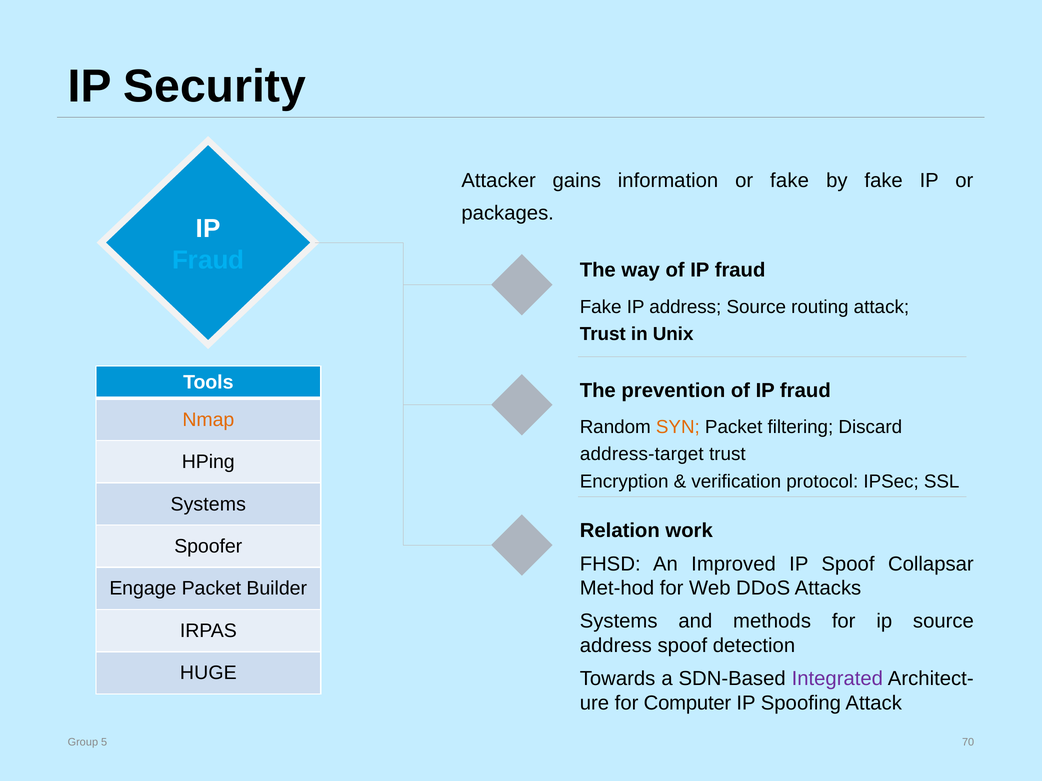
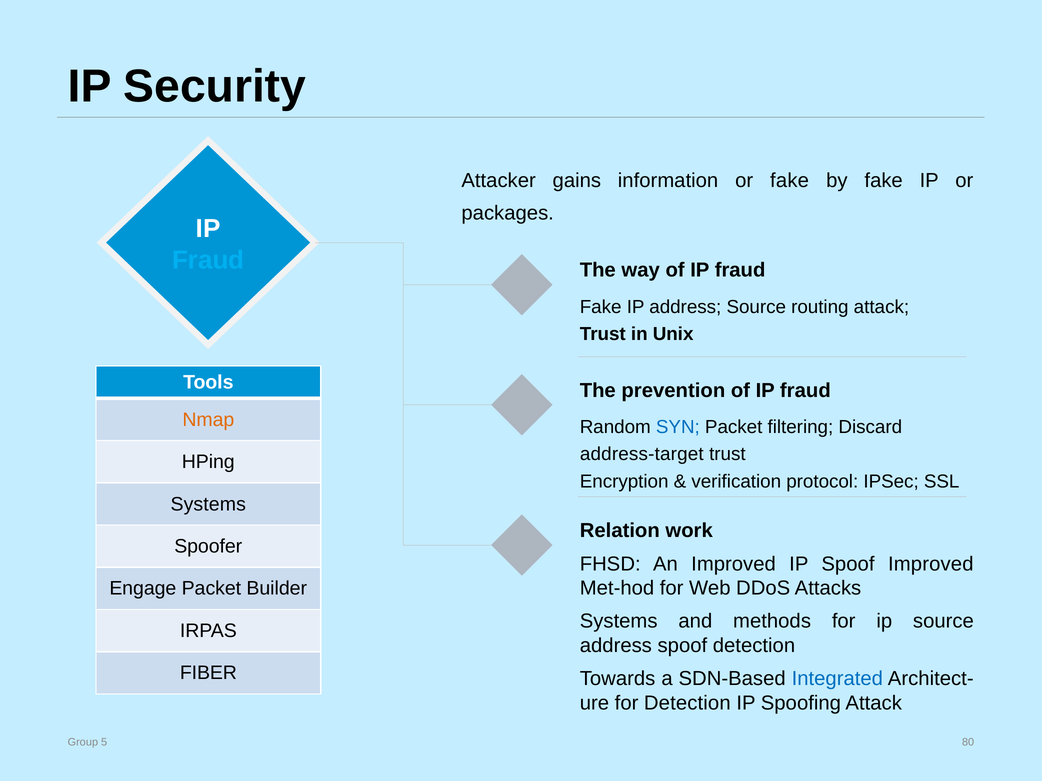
SYN colour: orange -> blue (678, 427)
Spoof Collapsar: Collapsar -> Improved (931, 564)
HUGE: HUGE -> FIBER (208, 673)
Integrated colour: purple -> blue (837, 679)
for Computer: Computer -> Detection (687, 703)
70: 70 -> 80 (968, 742)
